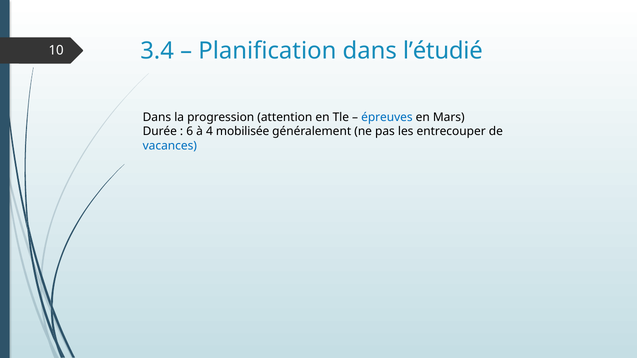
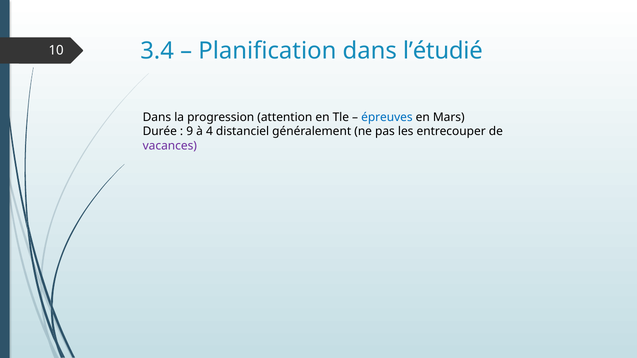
6: 6 -> 9 (190, 132)
mobilisée: mobilisée -> distanciel (243, 132)
vacances colour: blue -> purple (170, 146)
